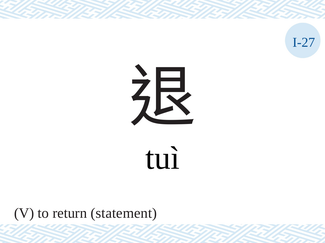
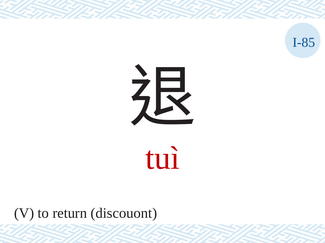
I-27: I-27 -> I-85 (304, 43)
tuì colour: black -> red (163, 159)
statement: statement -> discouont (124, 214)
